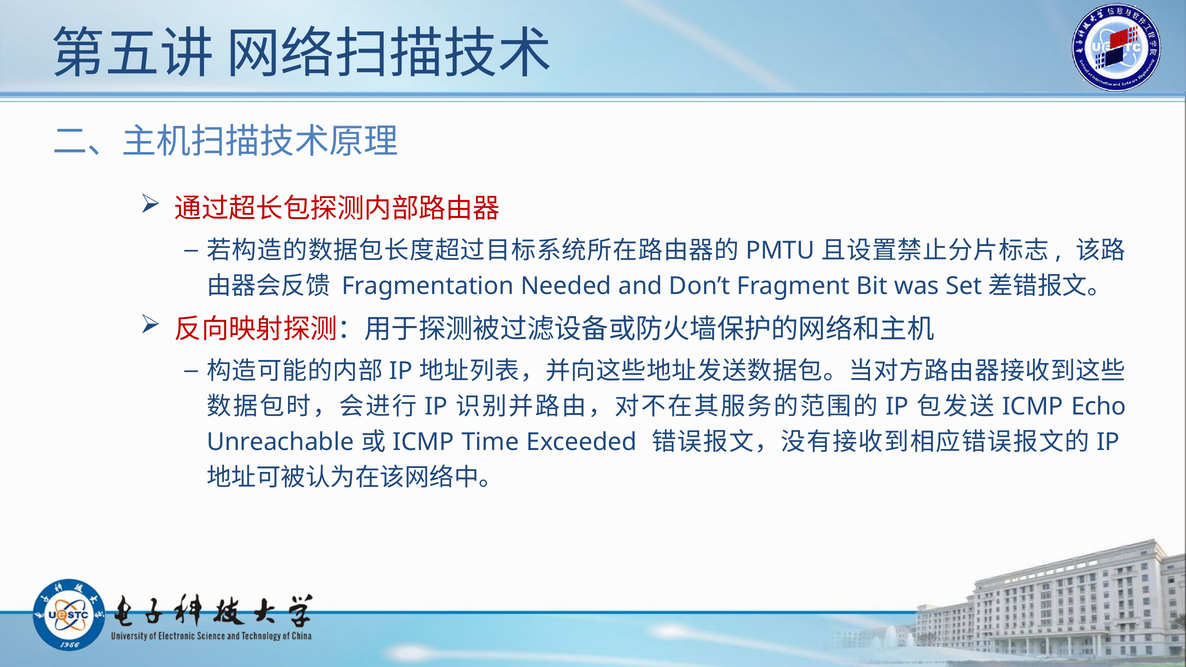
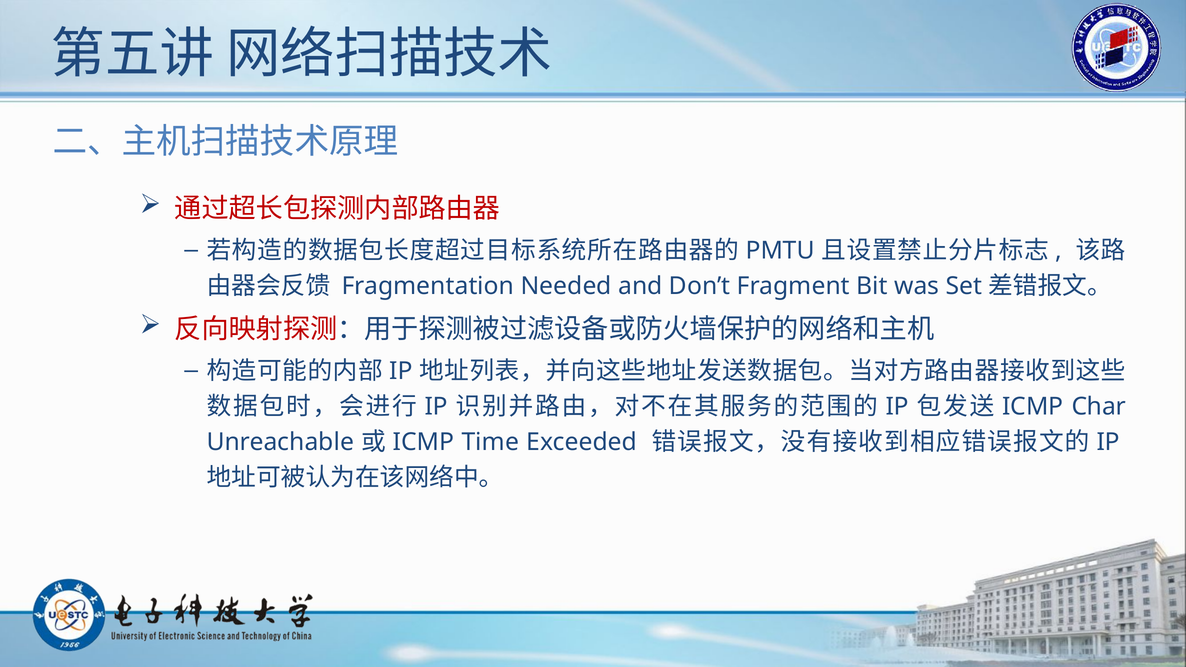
Echo: Echo -> Char (1099, 407)
